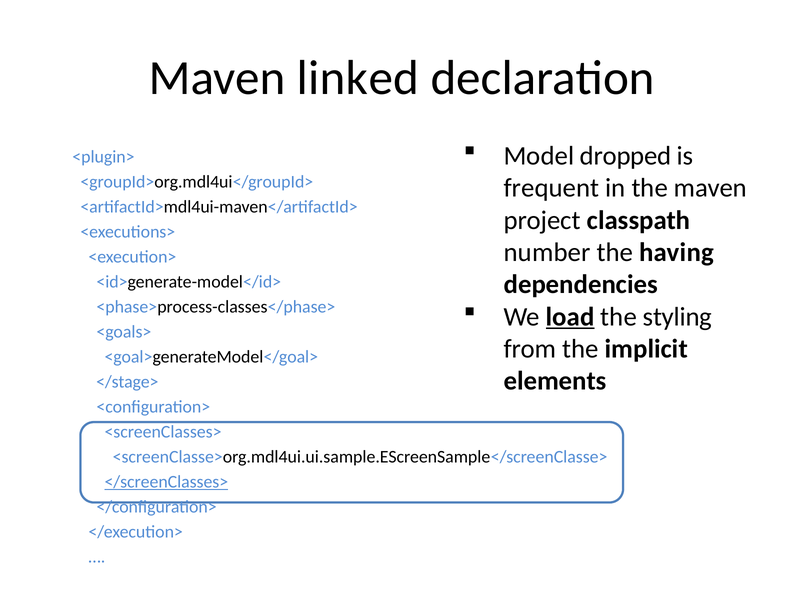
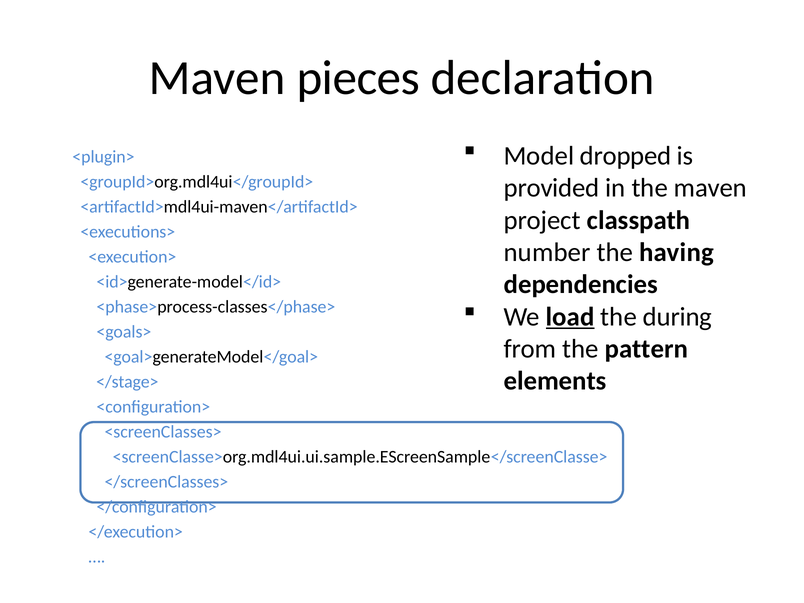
linked: linked -> pieces (358, 78)
frequent: frequent -> provided (552, 188)
styling: styling -> during (677, 317)
implicit: implicit -> pattern (646, 349)
</screenClasses> underline: present -> none (166, 482)
